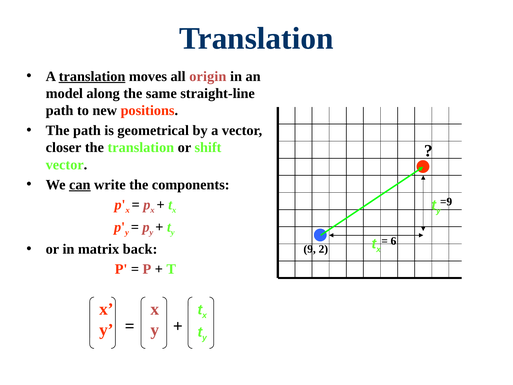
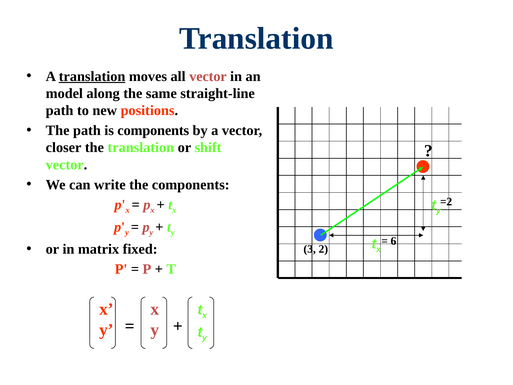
all origin: origin -> vector (208, 76)
is geometrical: geometrical -> components (153, 130)
can underline: present -> none (80, 185)
=9: =9 -> =2 (446, 202)
back: back -> fixed (140, 249)
9: 9 -> 3 (310, 249)
